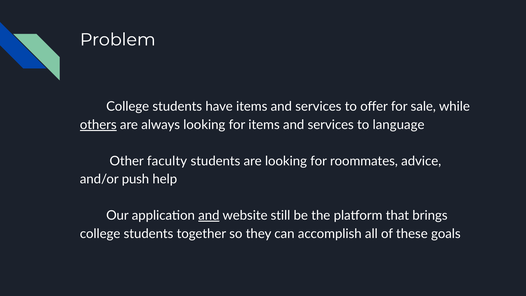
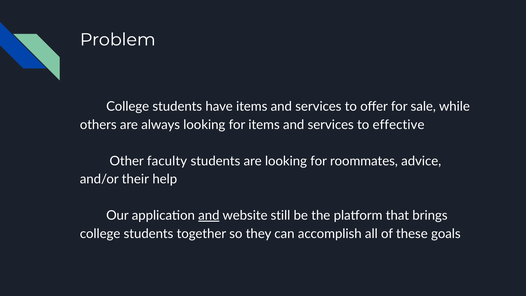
others underline: present -> none (98, 125)
language: language -> effective (399, 125)
push: push -> their (135, 179)
